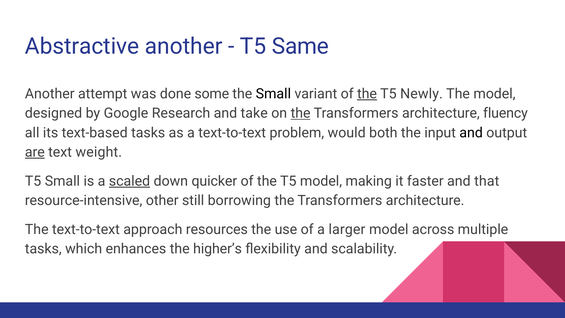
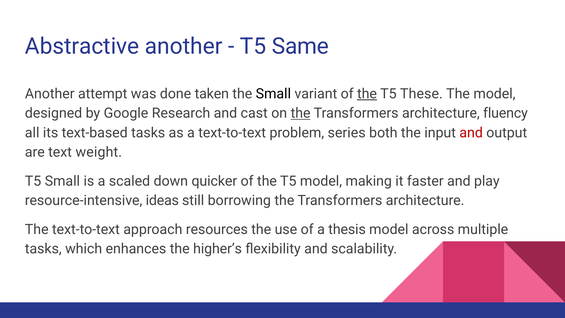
some: some -> taken (212, 94)
Newly: Newly -> These (421, 94)
take: take -> cast (254, 113)
would: would -> series (347, 133)
and colour: black -> red (471, 133)
are underline: present -> none (35, 152)
scaled underline: present -> none (130, 181)
that: that -> play (487, 181)
other: other -> ideas (162, 200)
larger: larger -> thesis (347, 229)
